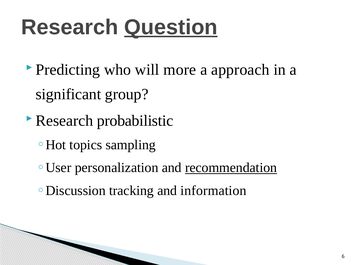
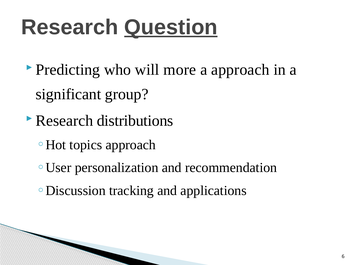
probabilistic: probabilistic -> distributions (135, 121)
topics sampling: sampling -> approach (131, 145)
recommendation underline: present -> none (231, 168)
information: information -> applications (214, 190)
